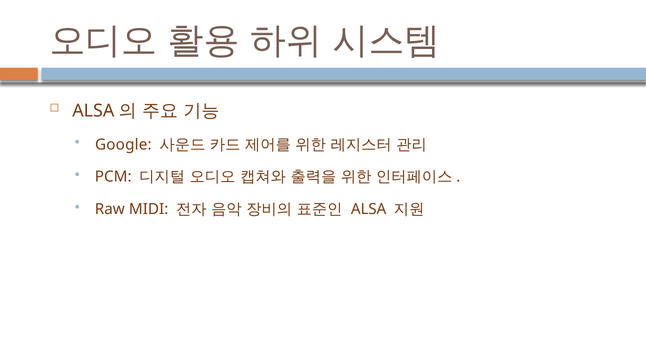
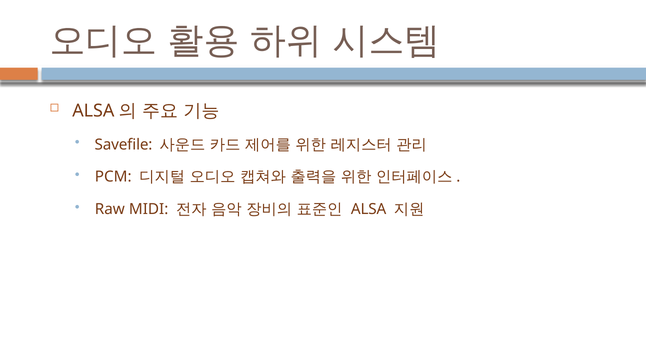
Google: Google -> Savefile (124, 145)
